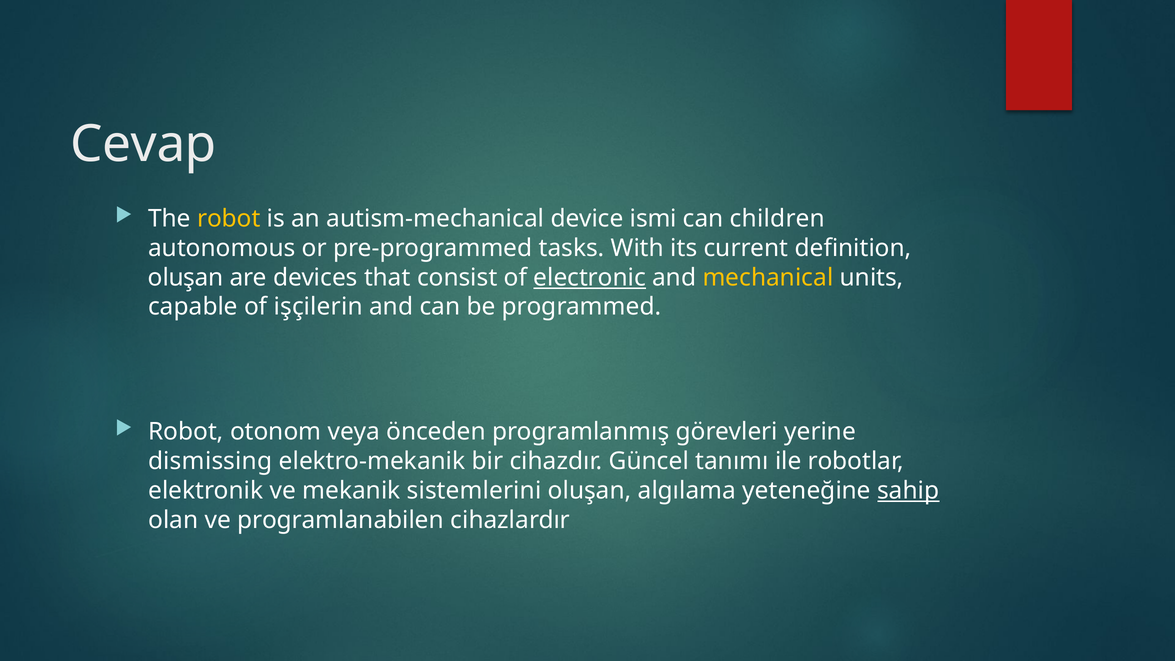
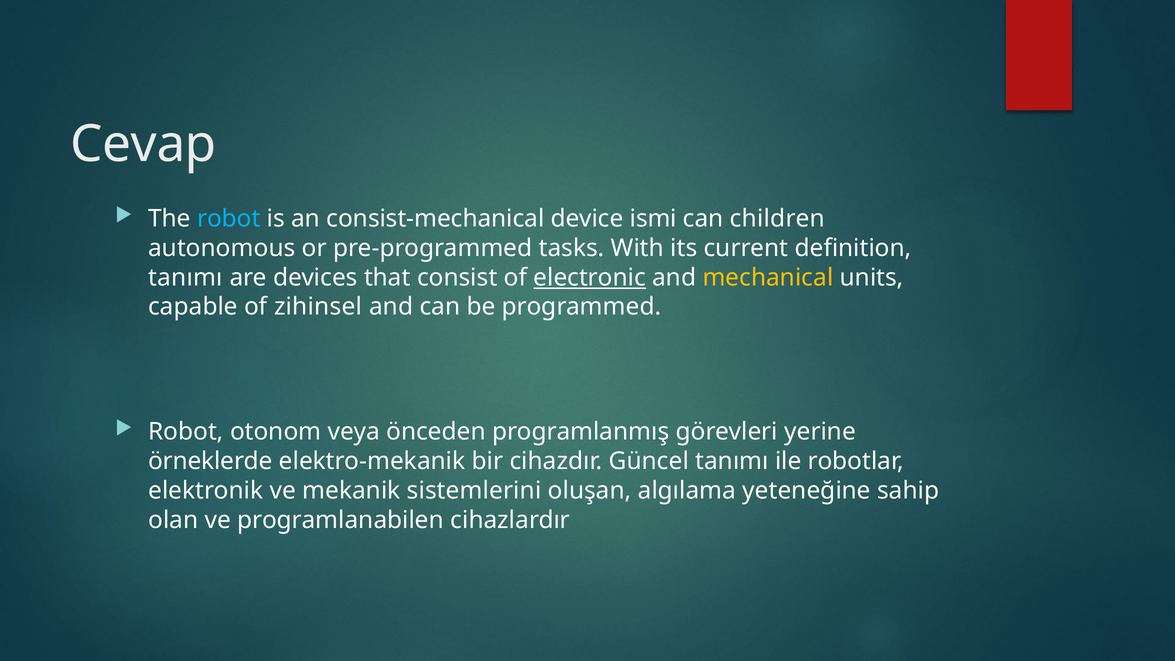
robot colour: yellow -> light blue (229, 219)
autism-mechanical: autism-mechanical -> consist-mechanical (435, 219)
oluşan: oluşan -> tanımı (186, 277)
işçilerin: işçilerin -> zihinsel (318, 307)
dismissing: dismissing -> örneklerde (210, 461)
sahip underline: present -> none (908, 491)
